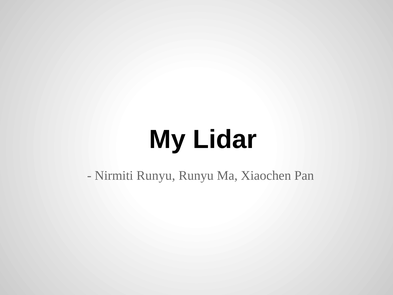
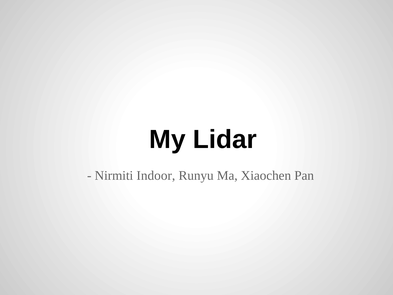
Nirmiti Runyu: Runyu -> Indoor (156, 175)
